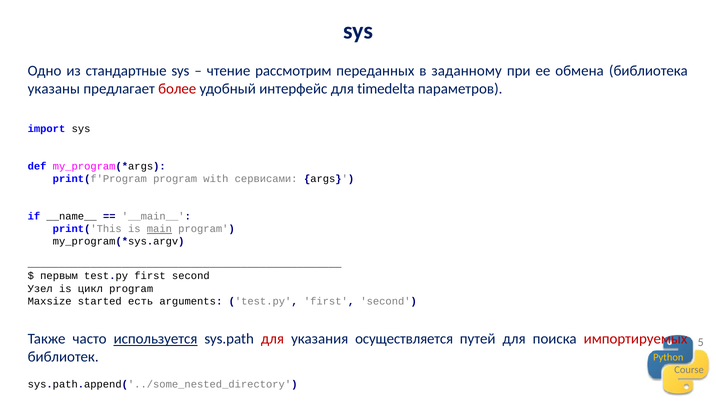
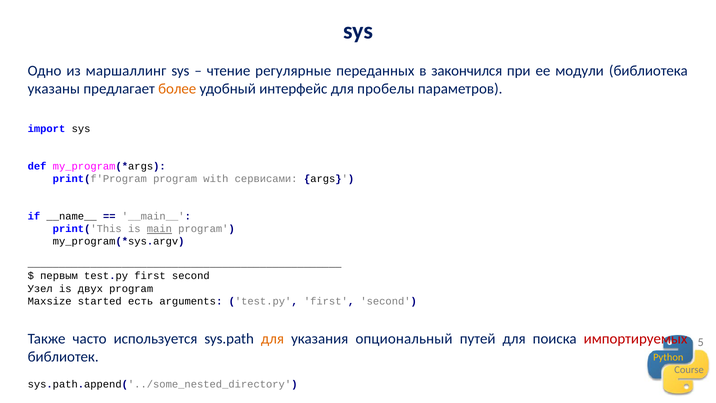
стандартные: стандартные -> маршаллинг (126, 71)
рассмотрим: рассмотрим -> регулярные (293, 71)
заданному: заданному -> закончился (467, 71)
обмена: обмена -> модули (580, 71)
более colour: red -> orange (177, 89)
timedelta: timedelta -> пробелы (386, 89)
цикл: цикл -> двух (90, 288)
используется underline: present -> none (156, 339)
для colour: red -> orange (272, 339)
осуществляется: осуществляется -> опциональный (404, 339)
